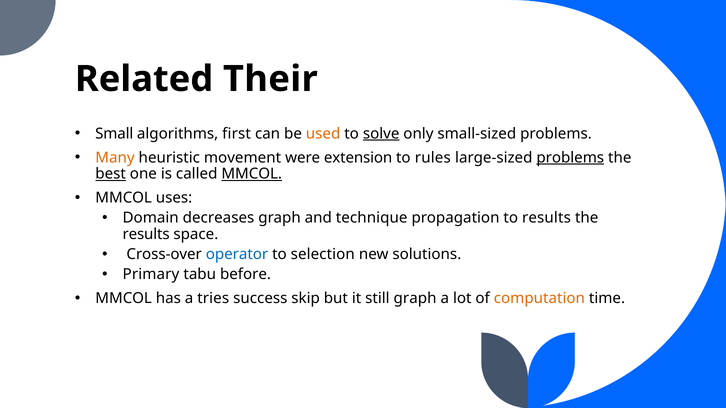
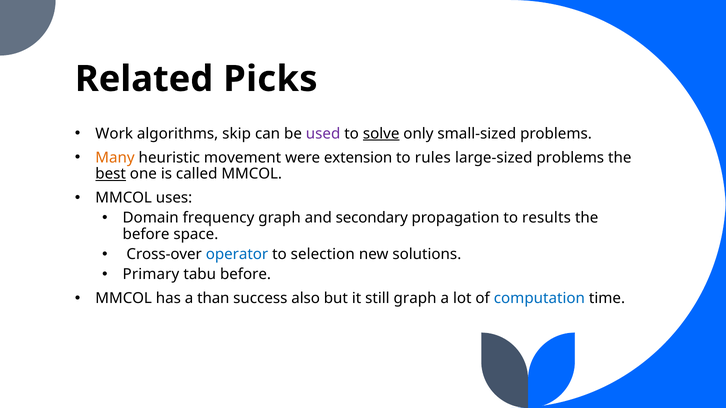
Their: Their -> Picks (270, 79)
Small: Small -> Work (114, 134)
first: first -> skip (237, 134)
used colour: orange -> purple (323, 134)
problems underline: present -> none (570, 158)
MMCOL underline: present -> none (252, 174)
decreases: decreases -> frequency (219, 218)
technique: technique -> secondary (372, 218)
results: results -> before (146, 234)
tries: tries -> than (213, 299)
skip: skip -> also (306, 299)
computation colour: orange -> blue (539, 299)
